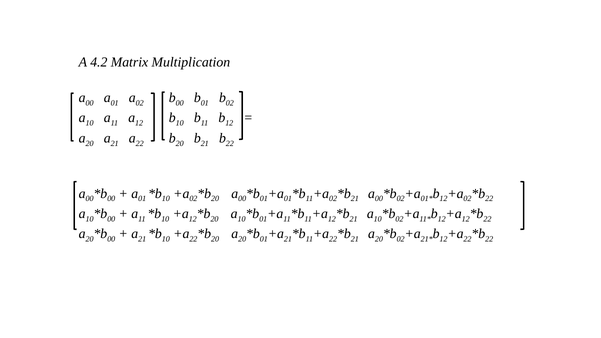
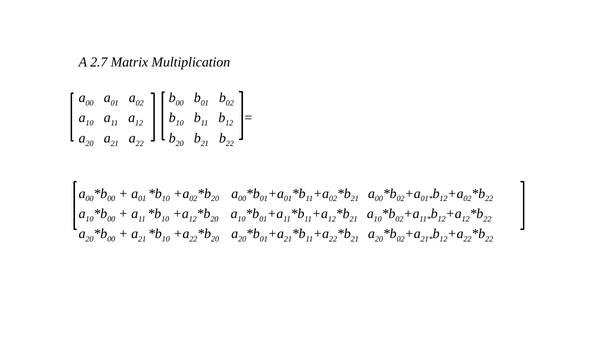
4.2: 4.2 -> 2.7 (99, 62)
